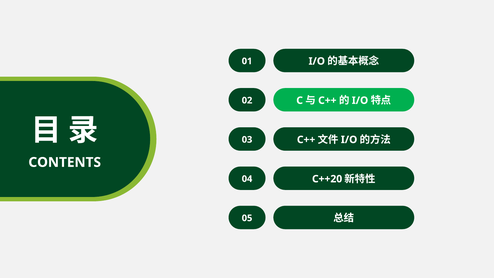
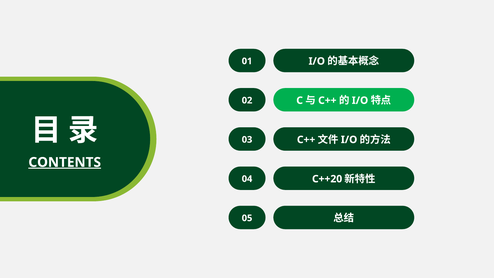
CONTENTS underline: none -> present (65, 162)
